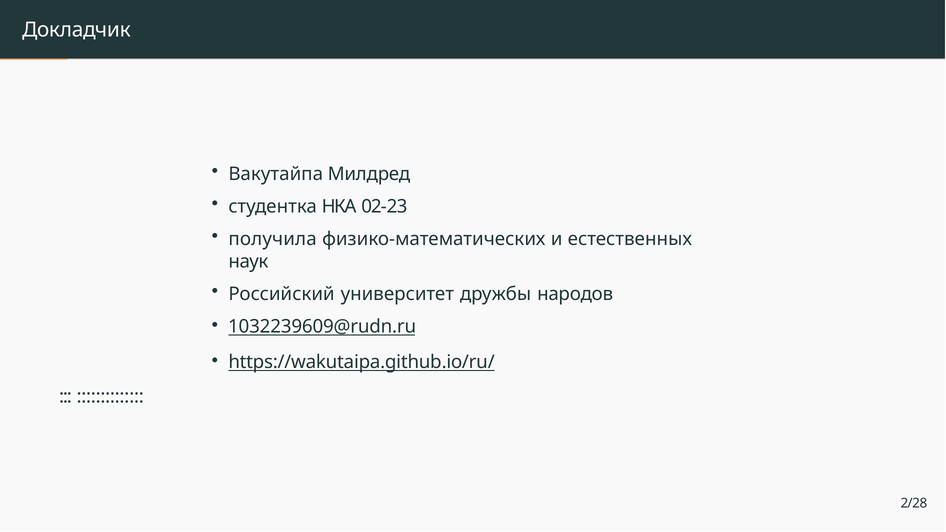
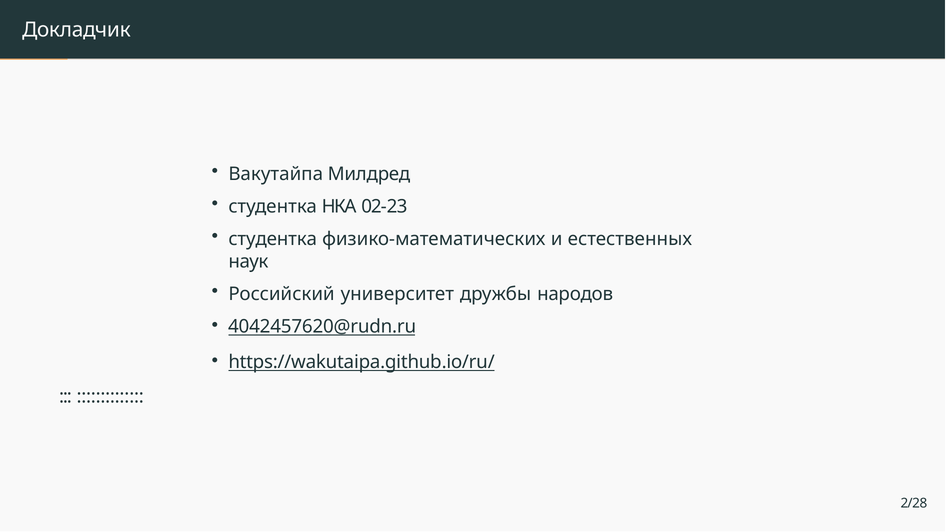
получила: получила -> студентка (273, 239)
1032239609@rudn.ru: 1032239609@rudn.ru -> 4042457620@rudn.ru (322, 327)
